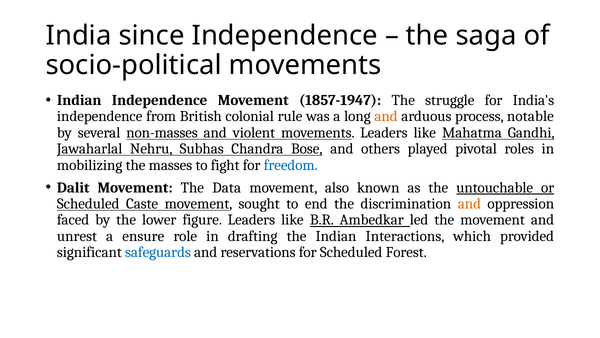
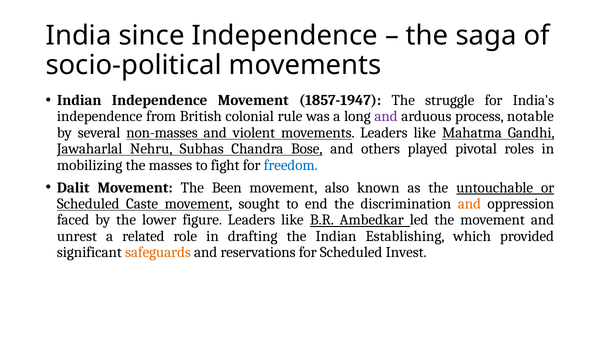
and colour: orange -> purple (386, 116)
Data: Data -> Been (227, 187)
ensure: ensure -> related (143, 236)
Interactions: Interactions -> Establishing (405, 236)
safeguards colour: blue -> orange (158, 252)
Forest: Forest -> Invest (406, 252)
